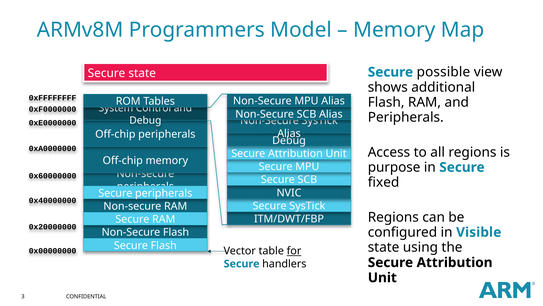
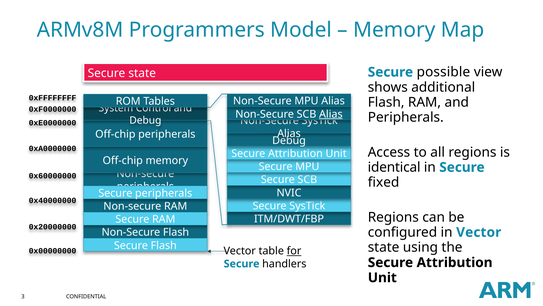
Alias underline: none -> present (331, 114)
purpose: purpose -> identical (394, 167)
in Visible: Visible -> Vector (479, 232)
